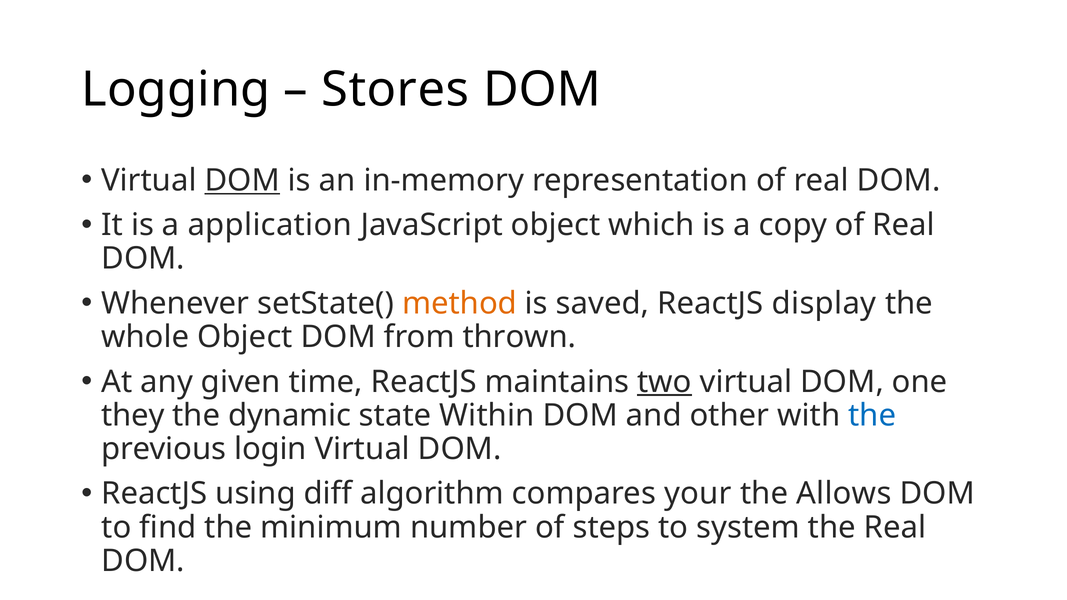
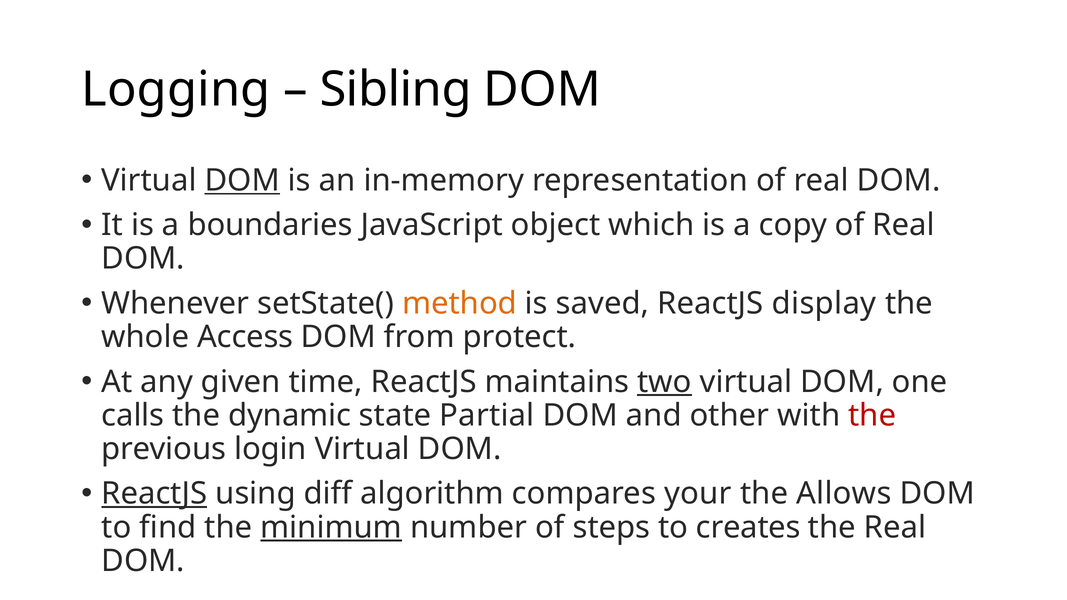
Stores: Stores -> Sibling (396, 90)
application: application -> boundaries (270, 225)
whole Object: Object -> Access (245, 337)
thrown: thrown -> protect (519, 337)
they: they -> calls (133, 415)
Within: Within -> Partial (487, 415)
the colour: blue -> red (872, 415)
ReactJS underline: none -> present (154, 494)
minimum underline: none -> present (331, 527)
system: system -> creates (748, 527)
